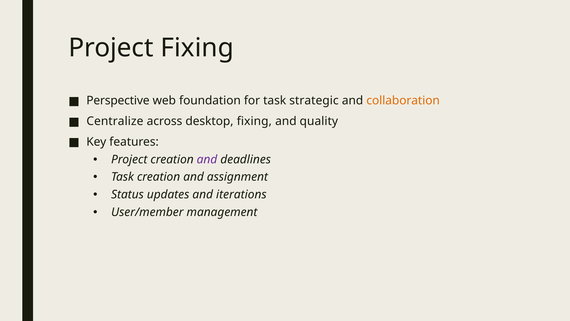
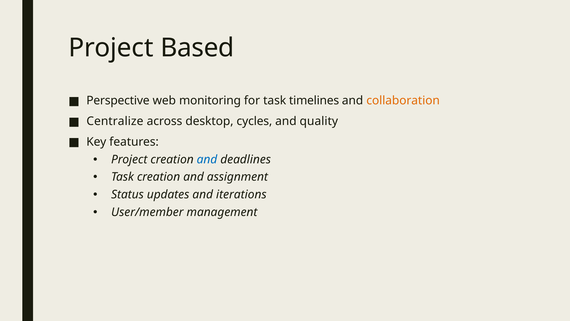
Project Fixing: Fixing -> Based (197, 48)
foundation: foundation -> monitoring (210, 101)
strategic: strategic -> timelines (314, 101)
desktop fixing: fixing -> cycles (254, 121)
and colour: purple -> blue (207, 159)
